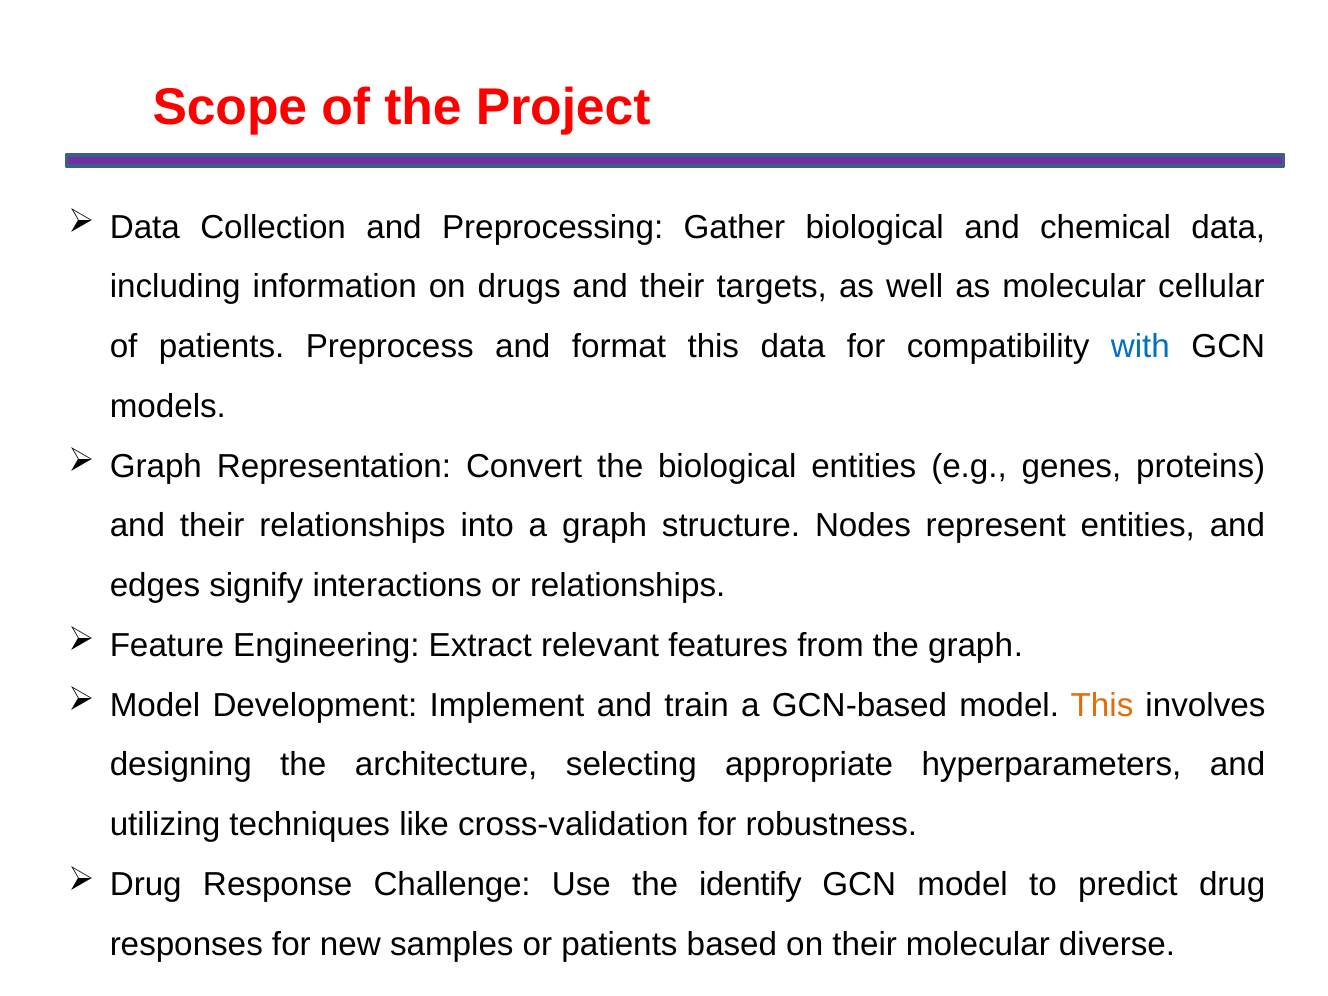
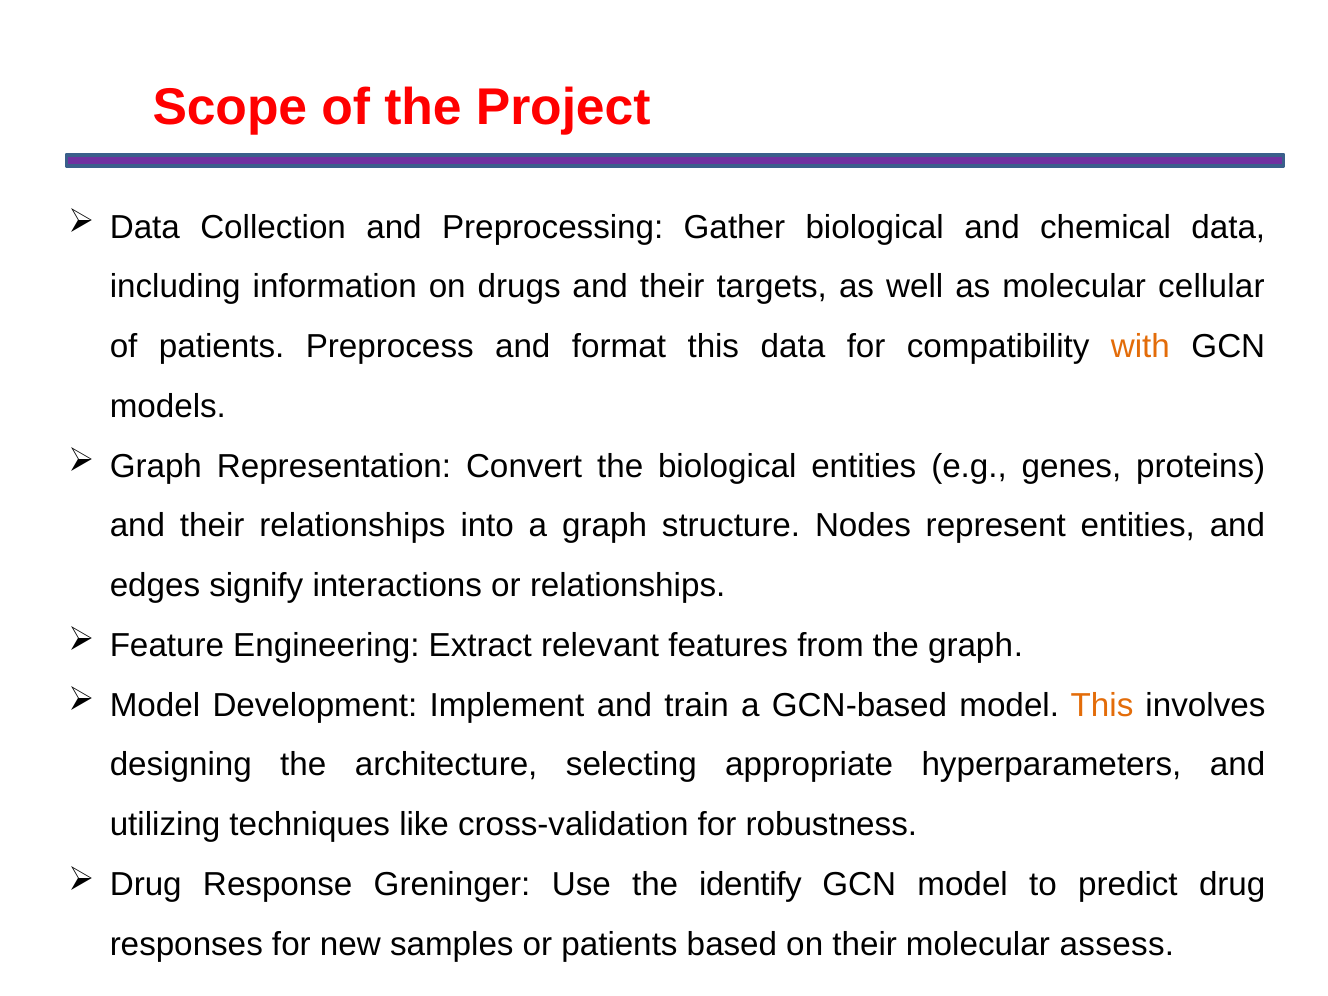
with colour: blue -> orange (1140, 347)
Challenge: Challenge -> Greninger (452, 885)
diverse: diverse -> assess (1117, 944)
